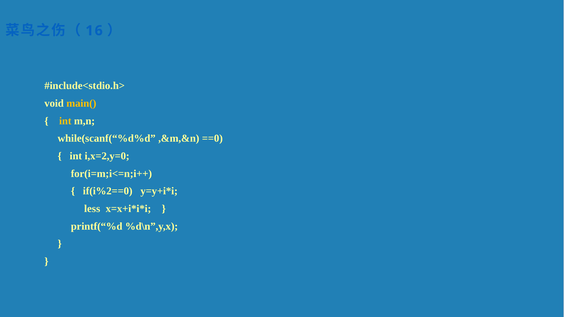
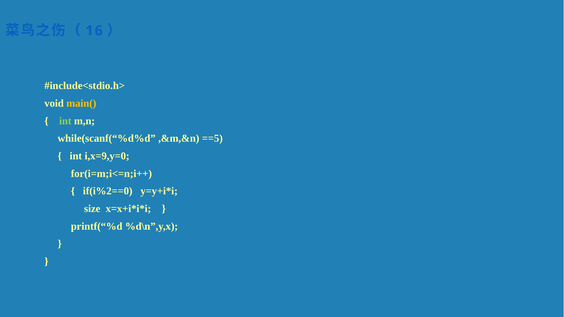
int colour: yellow -> light green (65, 121)
==0: ==0 -> ==5 (212, 139)
i,x=2,y=0: i,x=2,y=0 -> i,x=9,y=0 (107, 156)
less: less -> size (92, 209)
